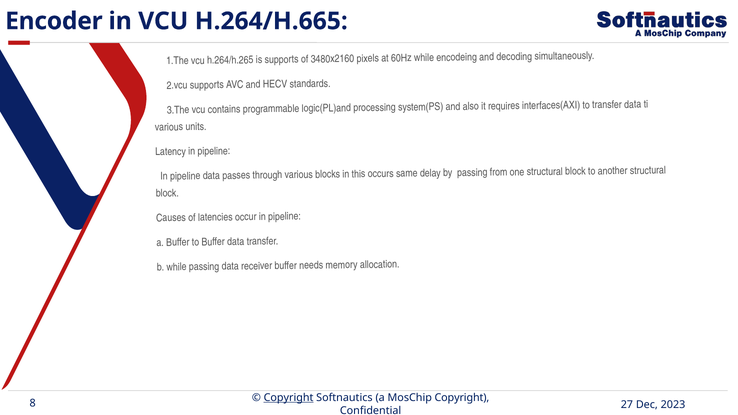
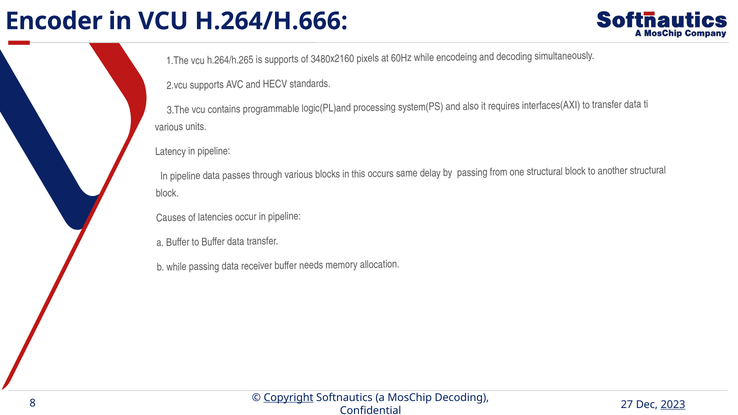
H.264/H.665: H.264/H.665 -> H.264/H.666 (271, 21)
MosChip Copyright: Copyright -> Decoding (462, 398)
2023 underline: none -> present (673, 405)
